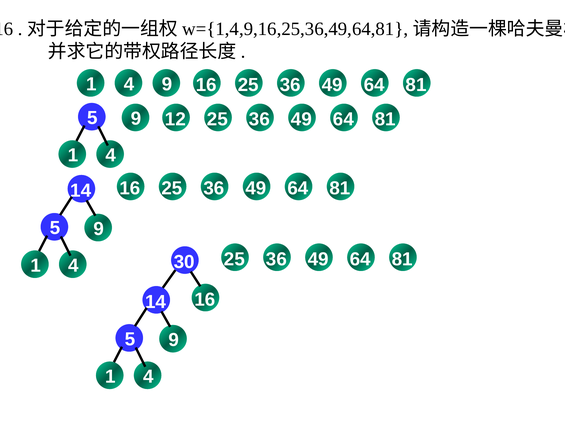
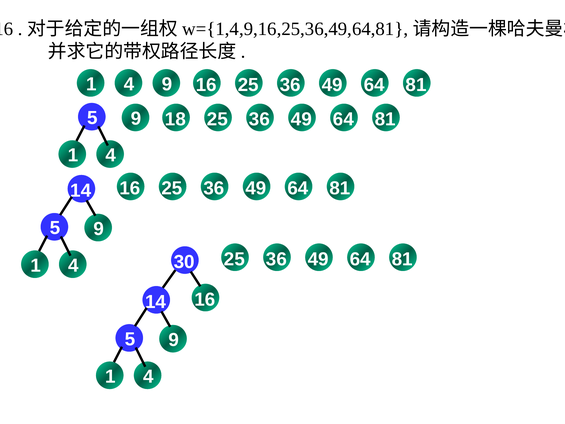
12: 12 -> 18 (175, 119)
